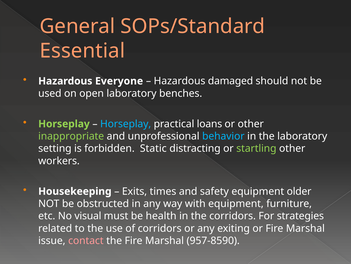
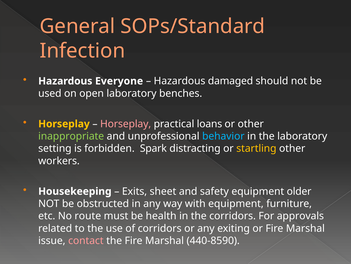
Essential: Essential -> Infection (82, 51)
Horseplay colour: light green -> yellow (64, 124)
Horseplay colour: light blue -> pink (126, 124)
Static: Static -> Spark (153, 148)
startling colour: light green -> yellow (256, 148)
times: times -> sheet (163, 191)
visual: visual -> route (88, 215)
strategies: strategies -> approvals (300, 215)
957-8590: 957-8590 -> 440-8590 (213, 240)
